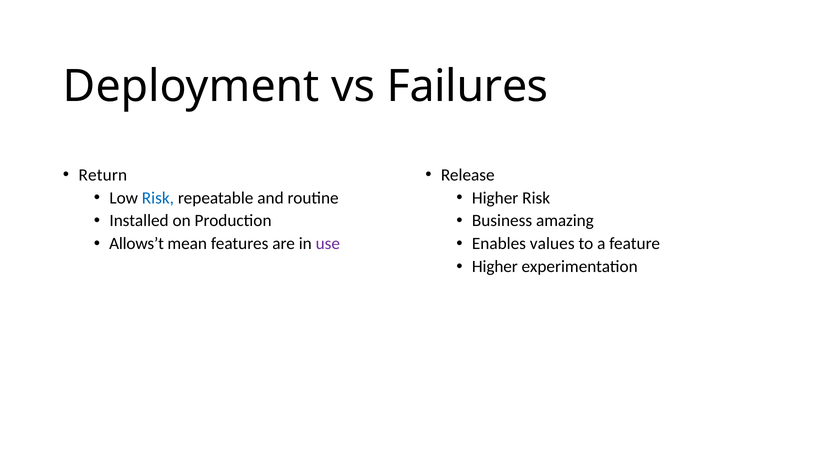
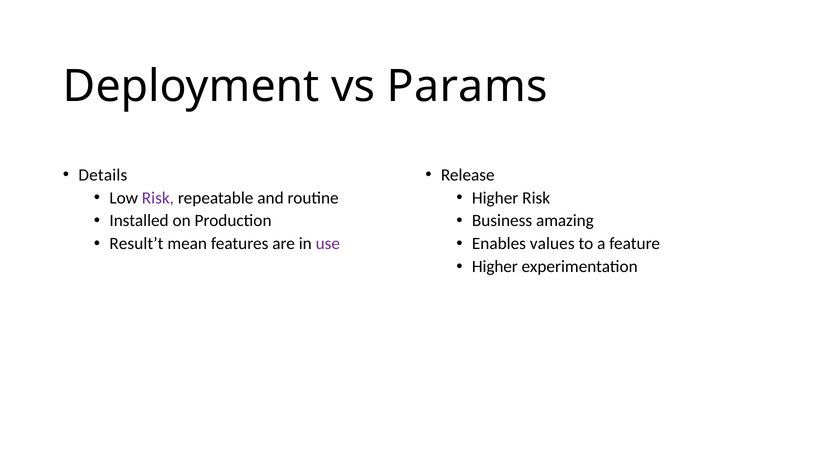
Failures: Failures -> Params (467, 86)
Return: Return -> Details (103, 175)
Risk colour: blue -> purple (158, 198)
Allows’t: Allows’t -> Result’t (136, 244)
